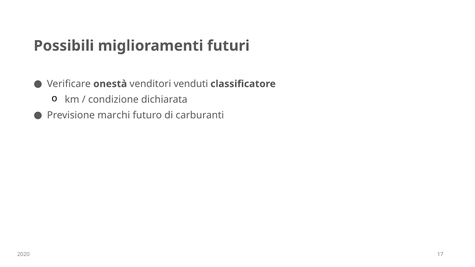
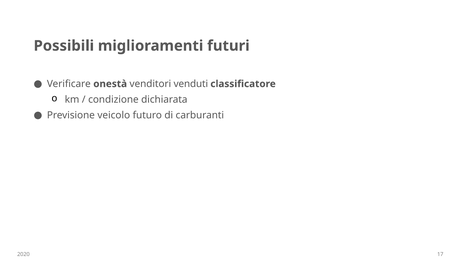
marchi: marchi -> veicolo (114, 115)
